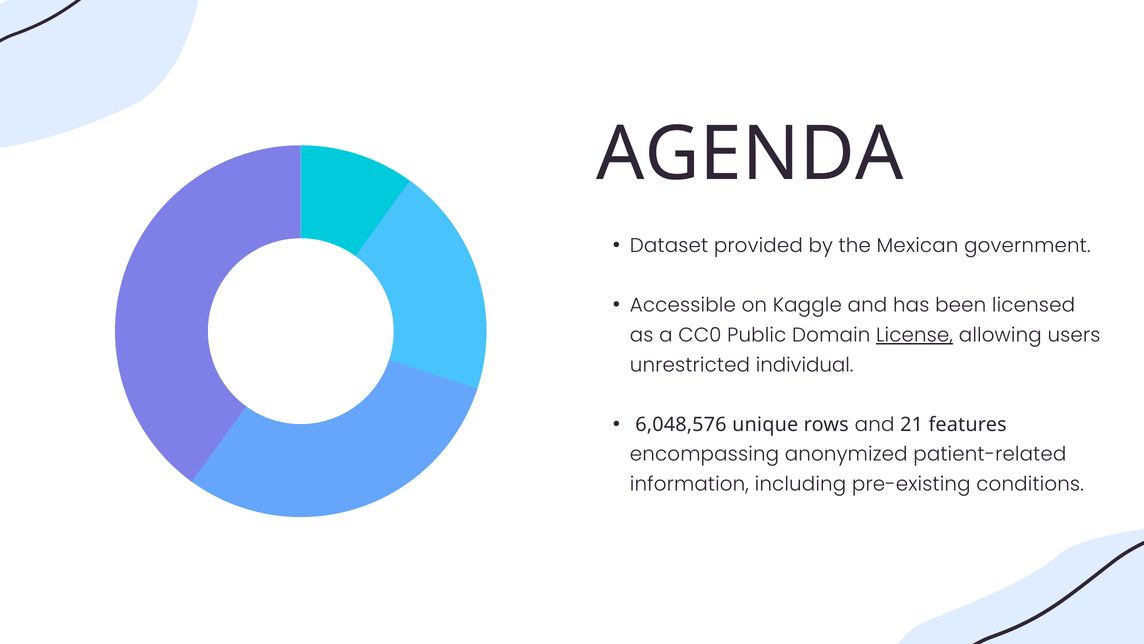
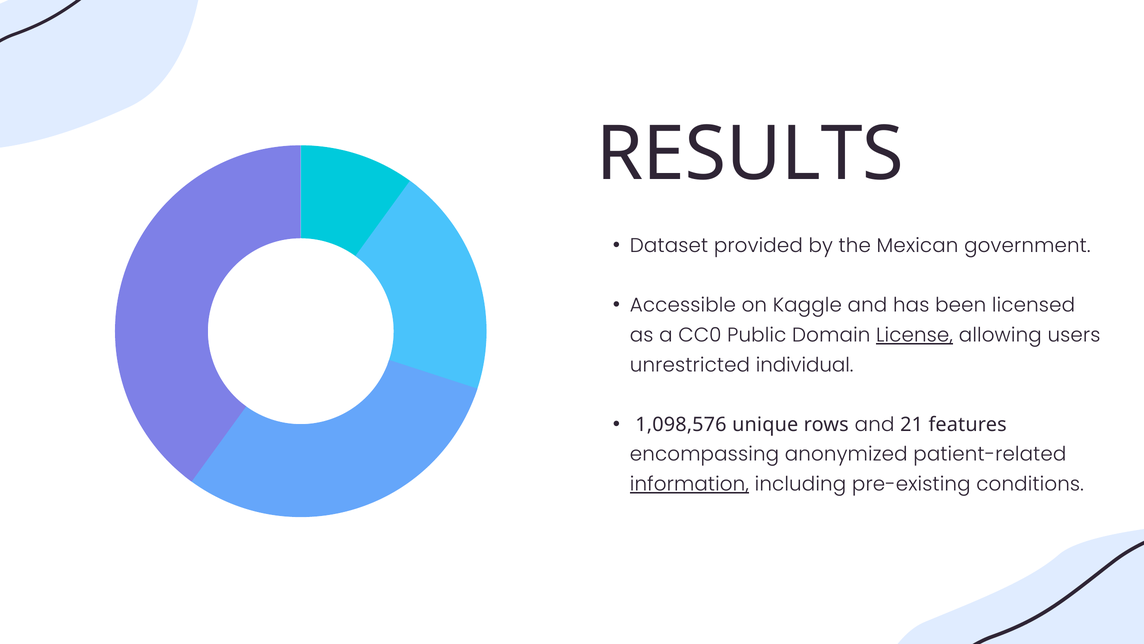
AGENDA: AGENDA -> RESULTS (750, 154)
6,048,576: 6,048,576 -> 1,098,576 (681, 424)
information underline: none -> present (689, 484)
